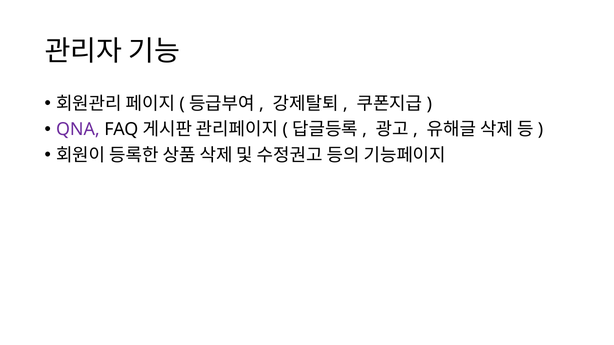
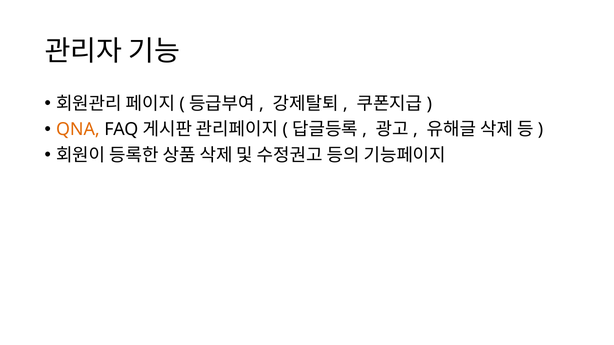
QNA colour: purple -> orange (78, 130)
